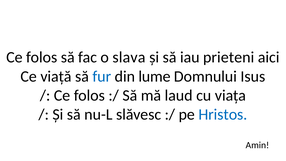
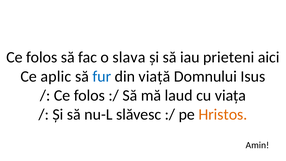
viață: viață -> aplic (56, 76)
lume: lume -> viață (154, 76)
Hristos colour: blue -> orange (223, 114)
